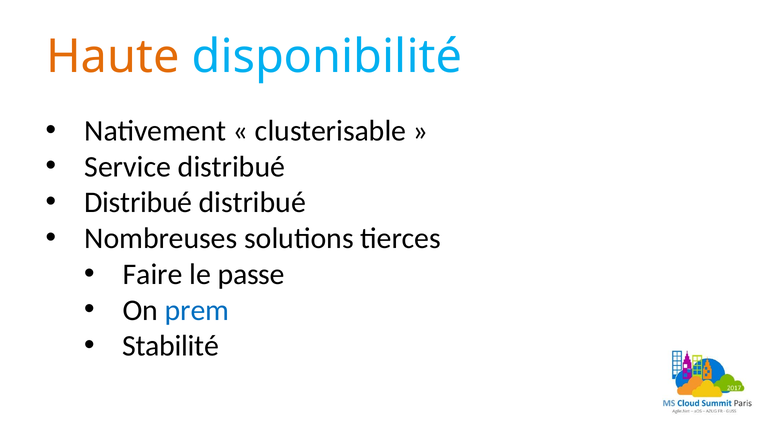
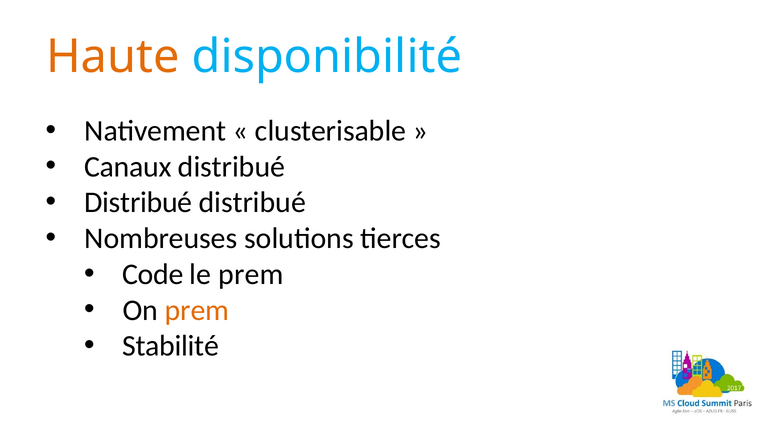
Service: Service -> Canaux (128, 167)
Faire: Faire -> Code (153, 274)
le passe: passe -> prem (251, 274)
prem colour: blue -> orange (197, 310)
